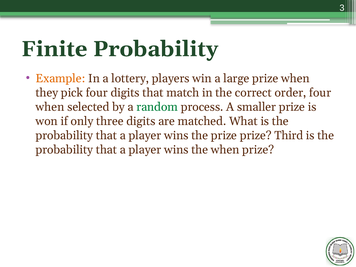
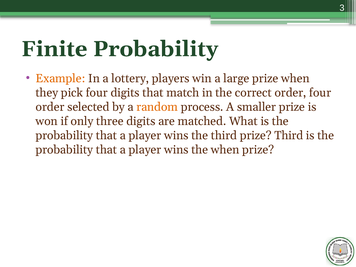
when: when -> order (50, 107)
random colour: green -> orange (157, 107)
the prize: prize -> third (224, 135)
